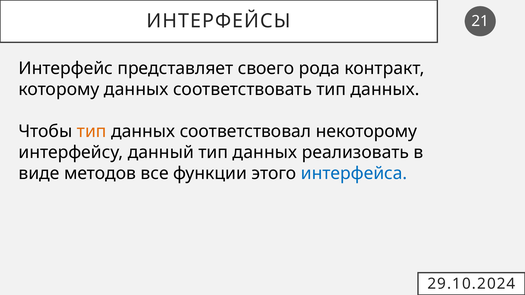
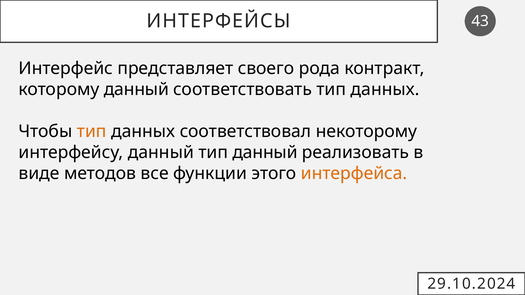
21: 21 -> 43 (480, 21)
которому данных: данных -> данный (136, 90)
данный тип данных: данных -> данный (265, 153)
интерфейса colour: blue -> orange (354, 174)
